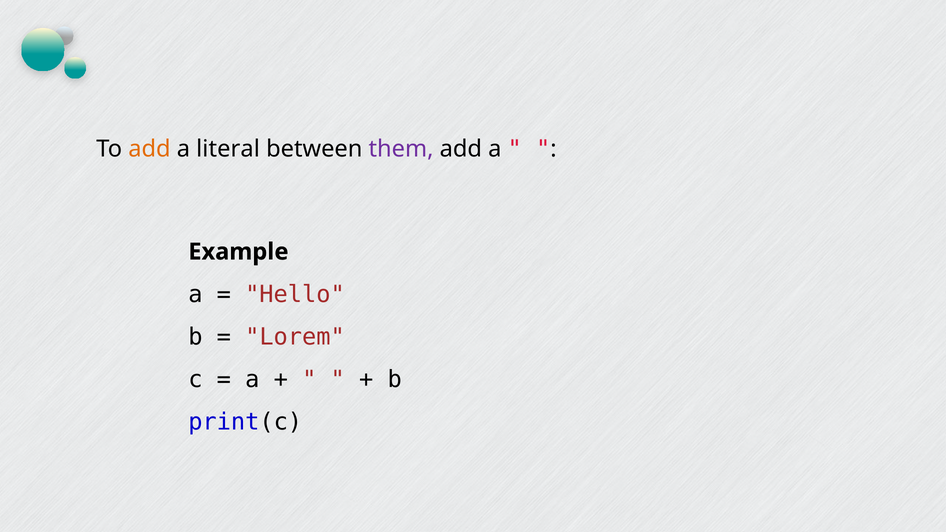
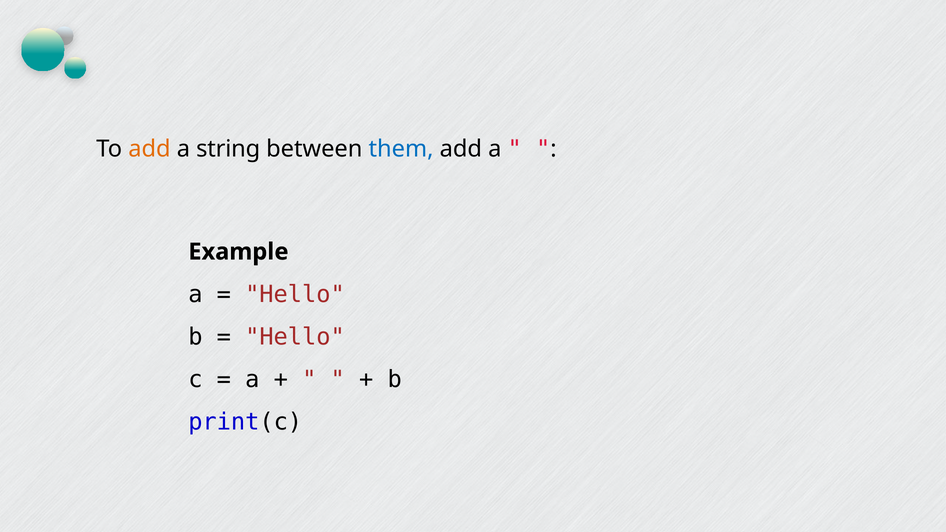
literal: literal -> string (228, 149)
them colour: purple -> blue (401, 149)
Lorem: Lorem -> Hello (295, 337)
